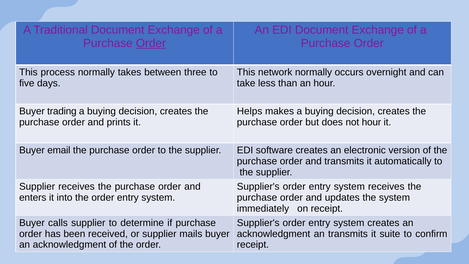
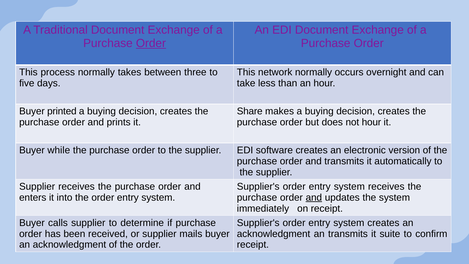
trading: trading -> printed (62, 111)
Helps: Helps -> Share (250, 111)
email: email -> while (59, 150)
and underline: none -> present (314, 197)
